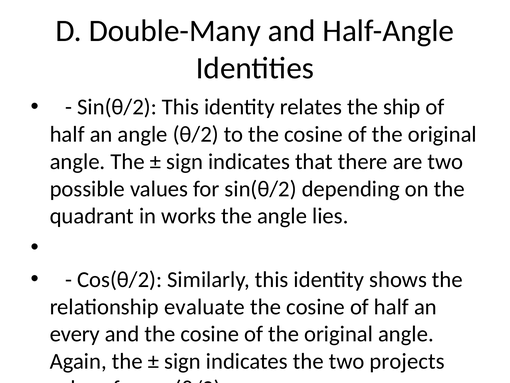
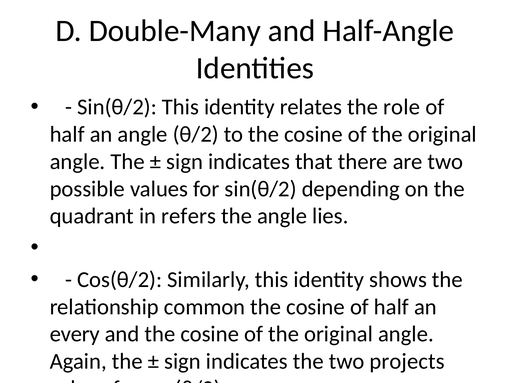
ship: ship -> role (402, 107)
works: works -> refers (189, 216)
evaluate: evaluate -> common (205, 307)
